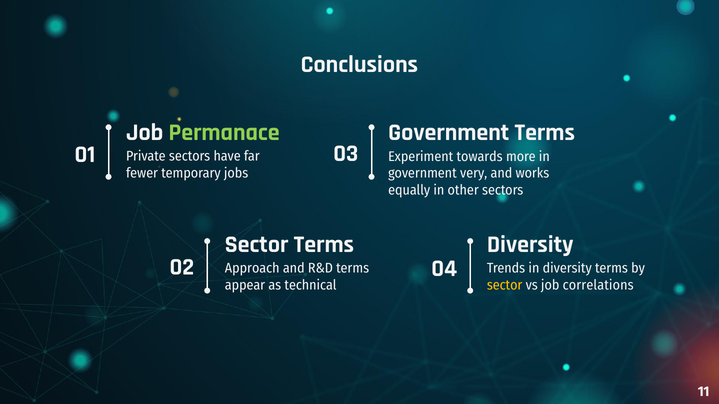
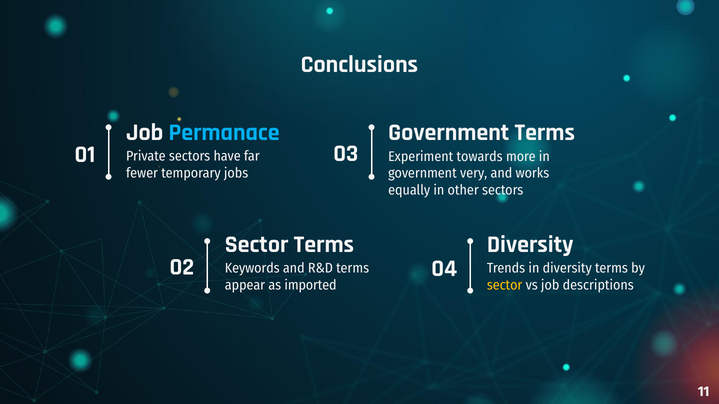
Permanace colour: light green -> light blue (224, 132)
Approach: Approach -> Keywords (252, 269)
technical: technical -> imported (311, 285)
correlations: correlations -> descriptions (598, 285)
